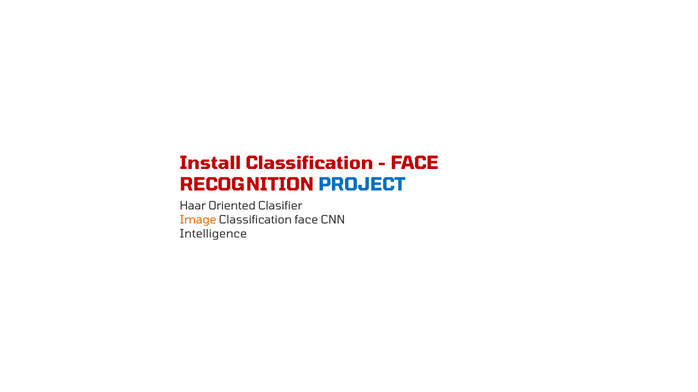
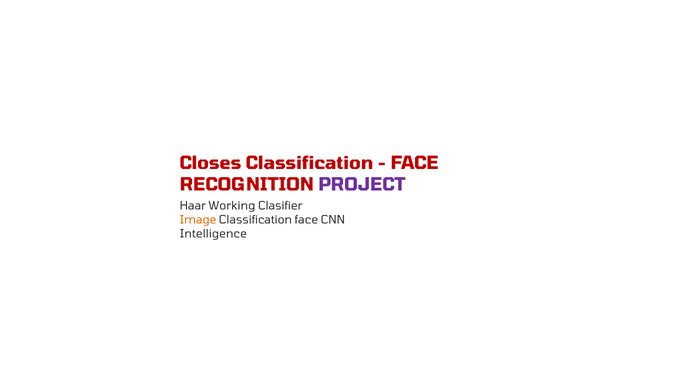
Install: Install -> Closes (211, 163)
PROJECT colour: blue -> purple (362, 185)
Oriented: Oriented -> Working (232, 206)
